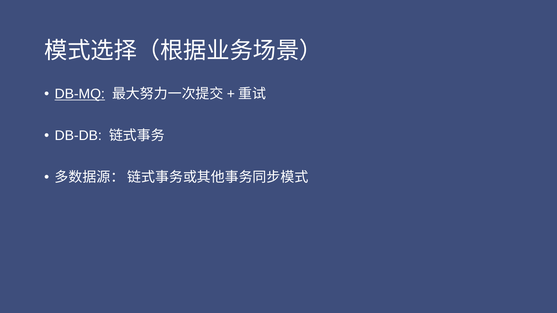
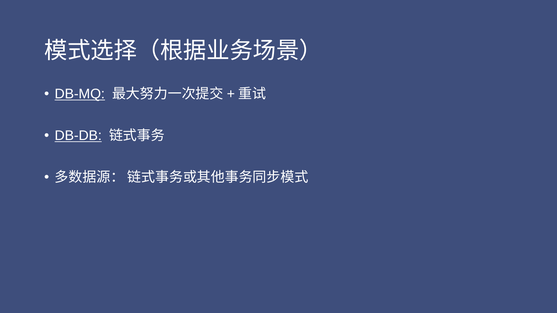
DB-DB underline: none -> present (78, 136)
